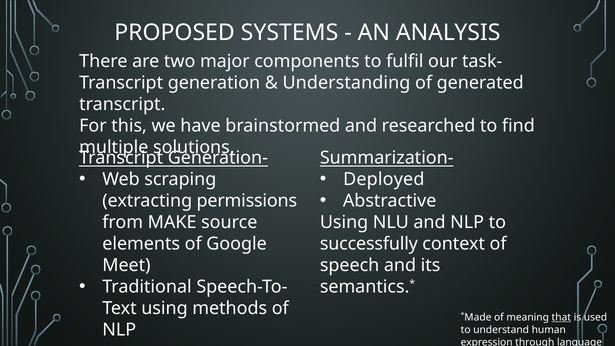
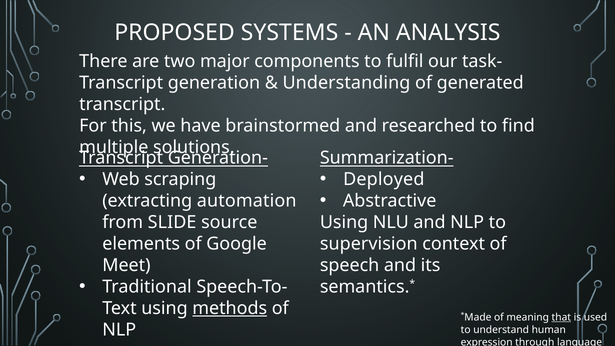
permissions: permissions -> automation (247, 201)
MAKE: MAKE -> SLIDE (172, 222)
successfully: successfully -> supervision (369, 244)
methods underline: none -> present (230, 308)
